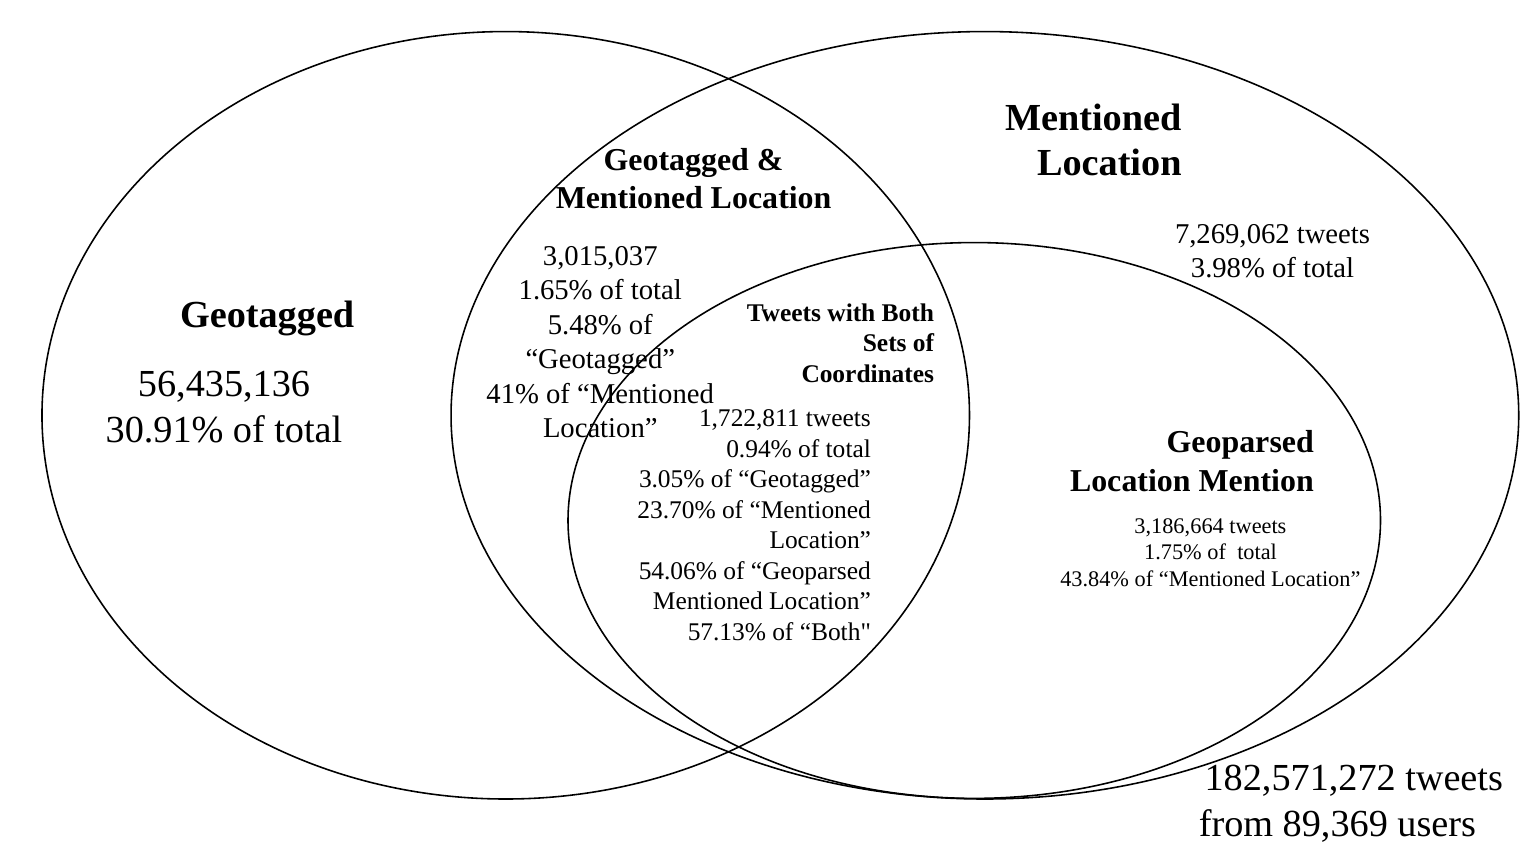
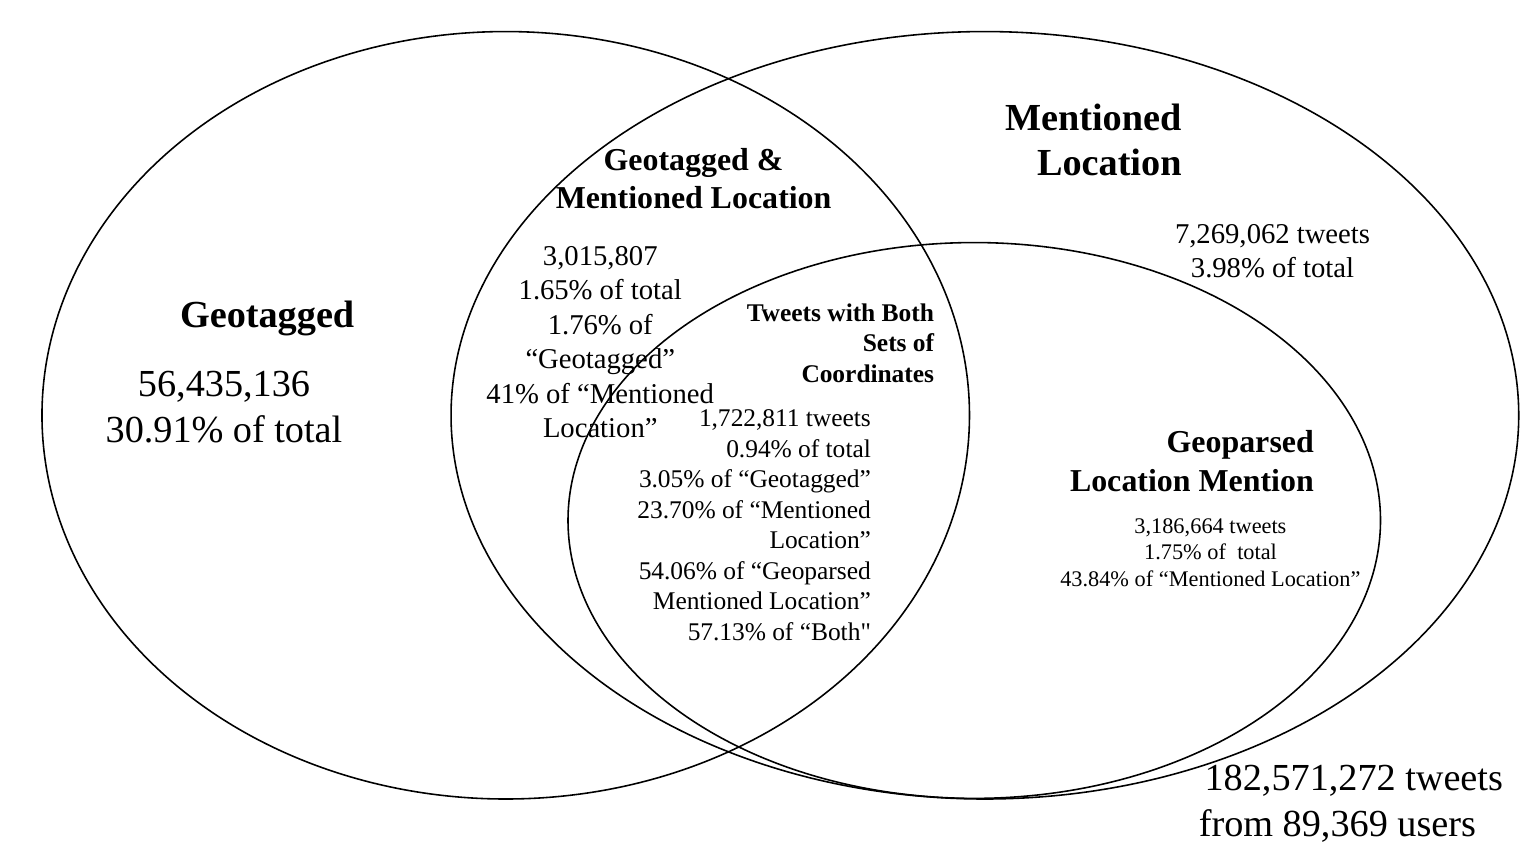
3,015,037: 3,015,037 -> 3,015,807 (600, 256)
5.48%: 5.48% -> 1.76% (585, 325)
